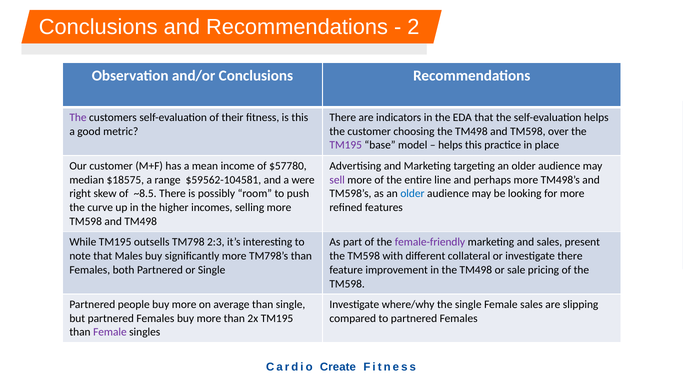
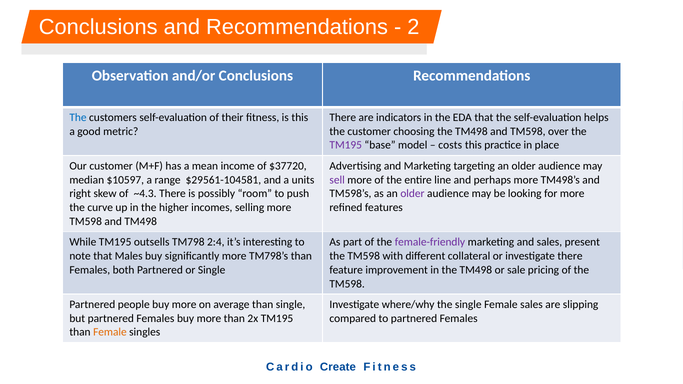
The colour: purple -> blue (78, 118)
helps: helps -> costs (450, 145)
$57780: $57780 -> $37720 (288, 166)
$18575: $18575 -> $10597 (125, 180)
$59562-104581: $59562-104581 -> $29561-104581 (223, 180)
were: were -> units (303, 180)
~8.5: ~8.5 -> ~4.3 (145, 194)
older colour: blue -> purple (412, 194)
2:3: 2:3 -> 2:4 (216, 242)
Female colour: purple -> orange (110, 332)
